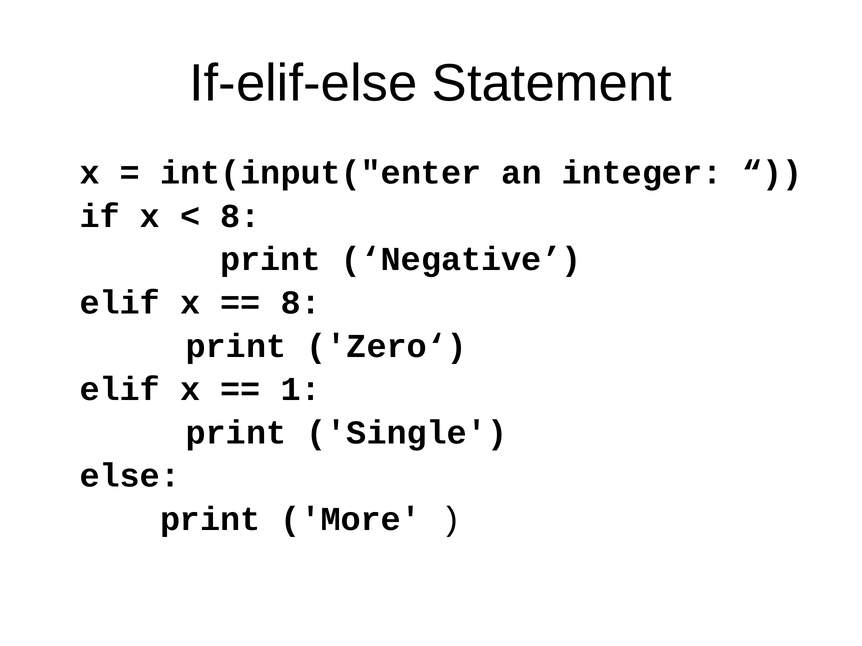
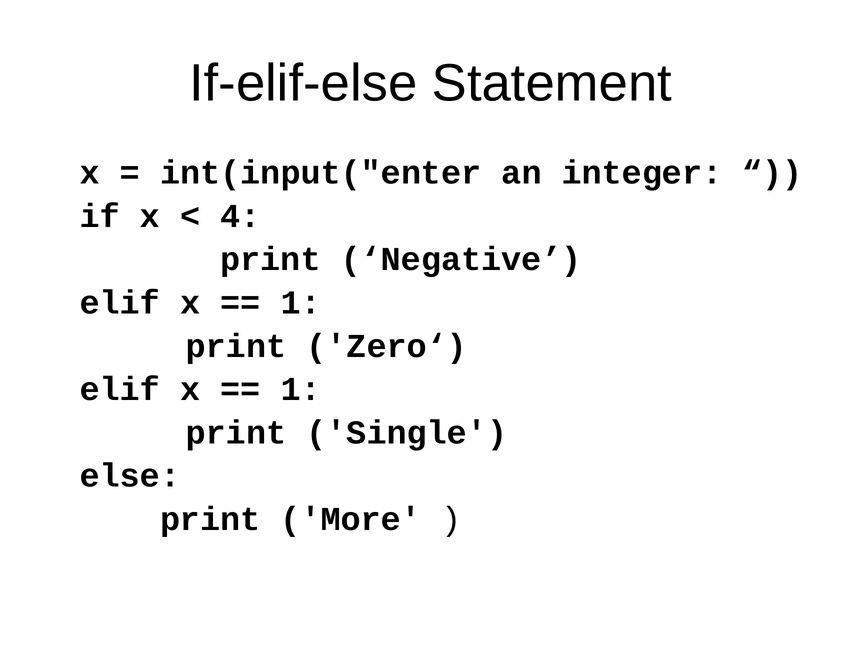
8: 8 -> 4 (240, 216)
8: 8 -> 1 (301, 303)
